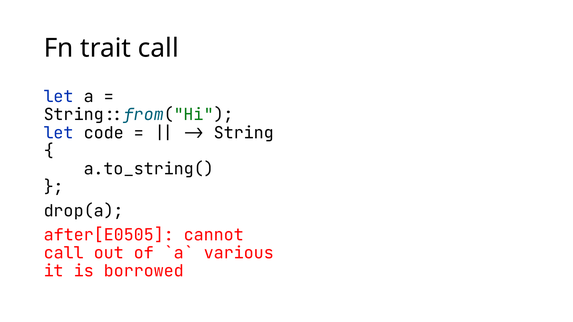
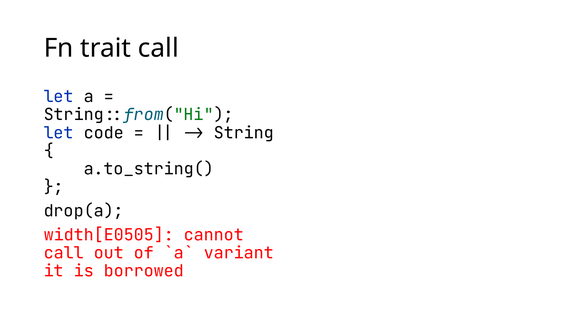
after[E0505: after[E0505 -> width[E0505 (109, 235)
various: various -> variant (239, 253)
